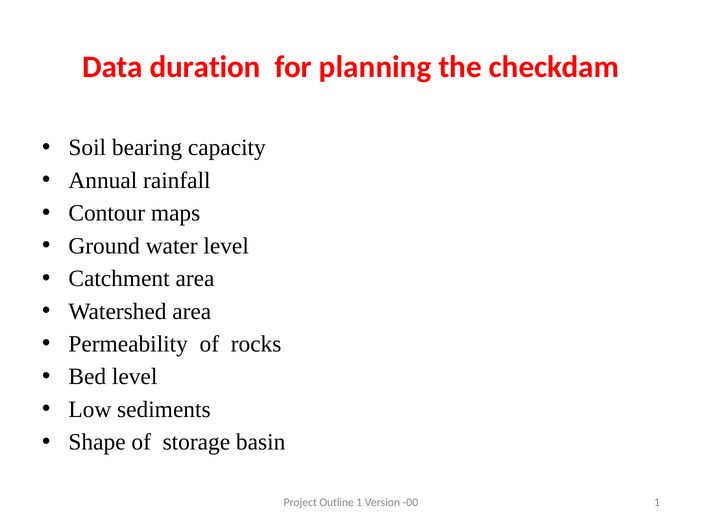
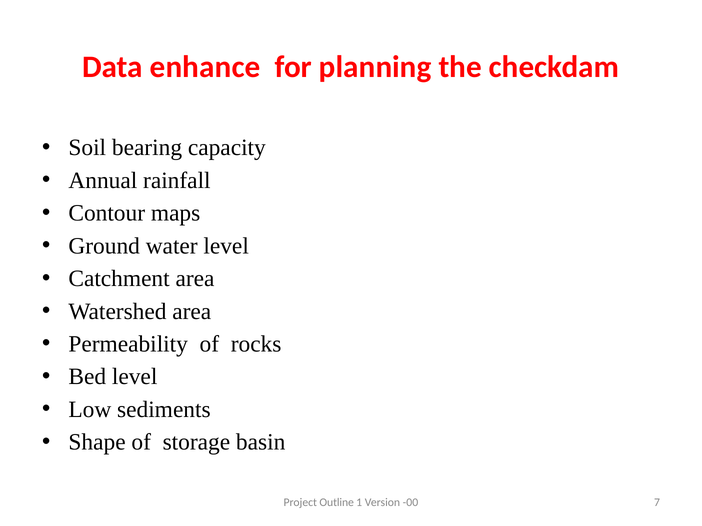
duration: duration -> enhance (205, 67)
-00 1: 1 -> 7 (657, 503)
